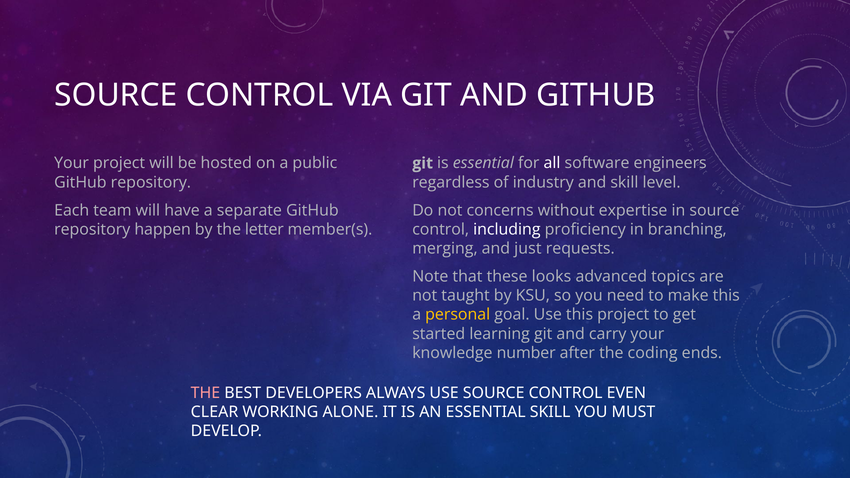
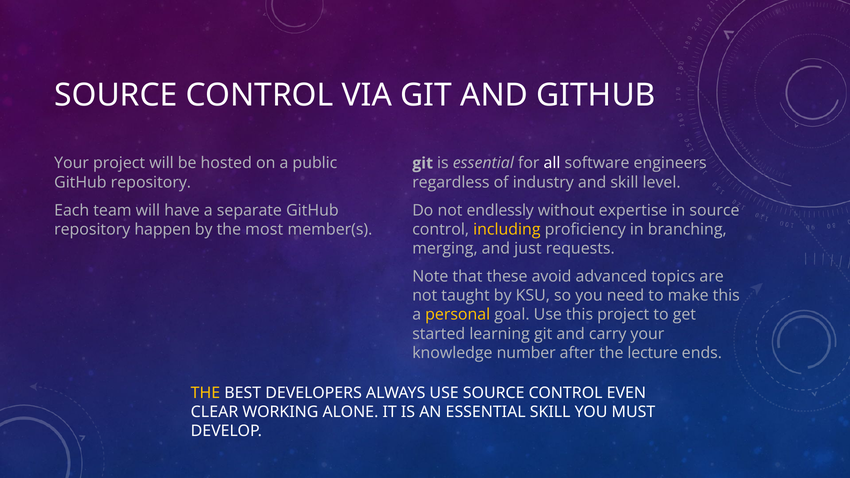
concerns: concerns -> endlessly (500, 210)
letter: letter -> most (264, 229)
including colour: white -> yellow (507, 229)
looks: looks -> avoid (552, 277)
coding: coding -> lecture (653, 353)
THE colour: pink -> yellow (205, 393)
